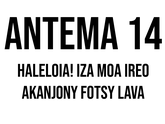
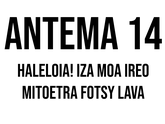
akanjony: akanjony -> mitoetra (50, 93)
